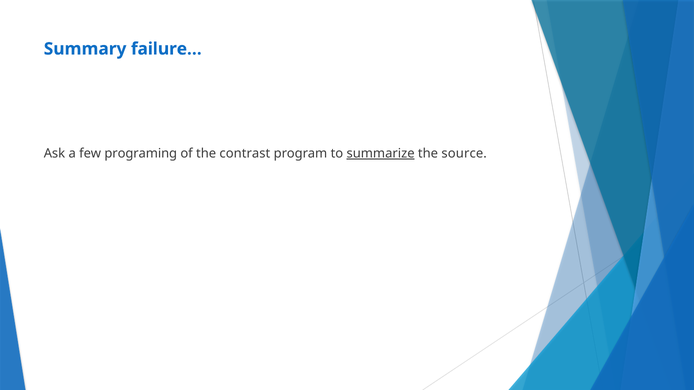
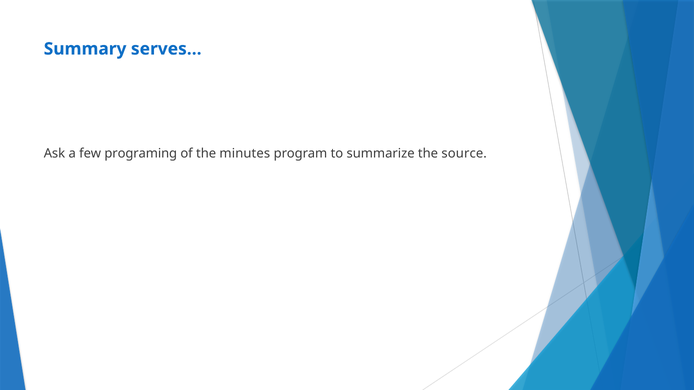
failure…: failure… -> serves… (166, 49)
contrast: contrast -> minutes (245, 153)
summarize underline: present -> none (381, 153)
